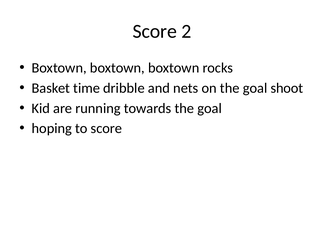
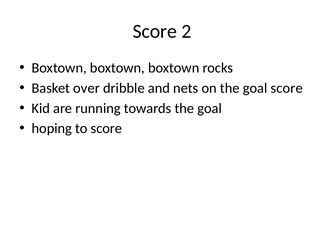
time: time -> over (87, 88)
goal shoot: shoot -> score (287, 88)
